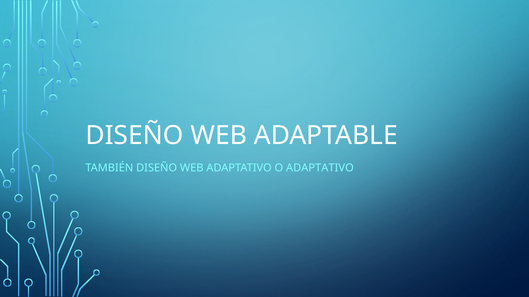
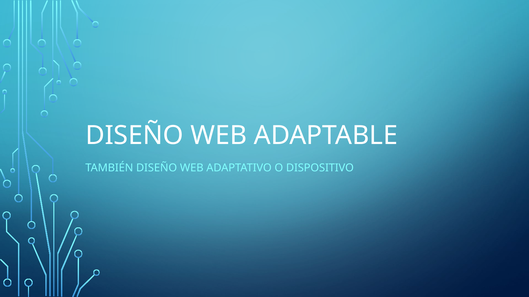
O ADAPTATIVO: ADAPTATIVO -> DISPOSITIVO (320, 168)
